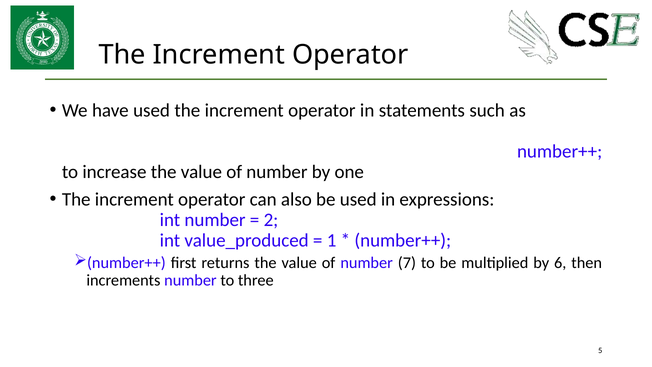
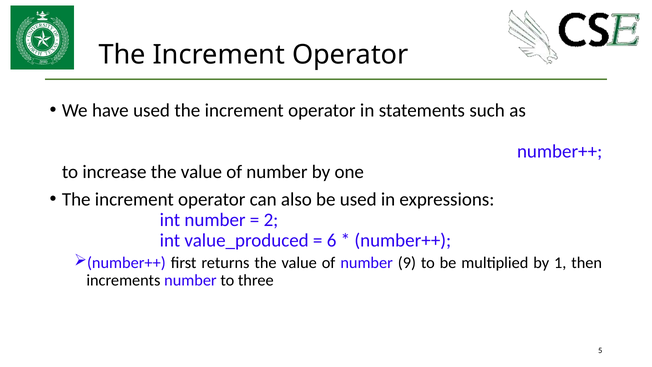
1: 1 -> 6 (332, 240)
7: 7 -> 9 (407, 263)
6: 6 -> 1 (560, 263)
